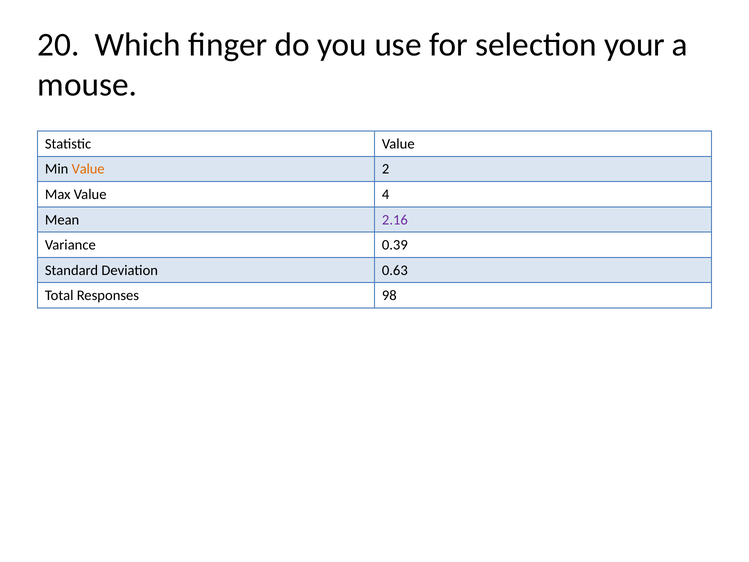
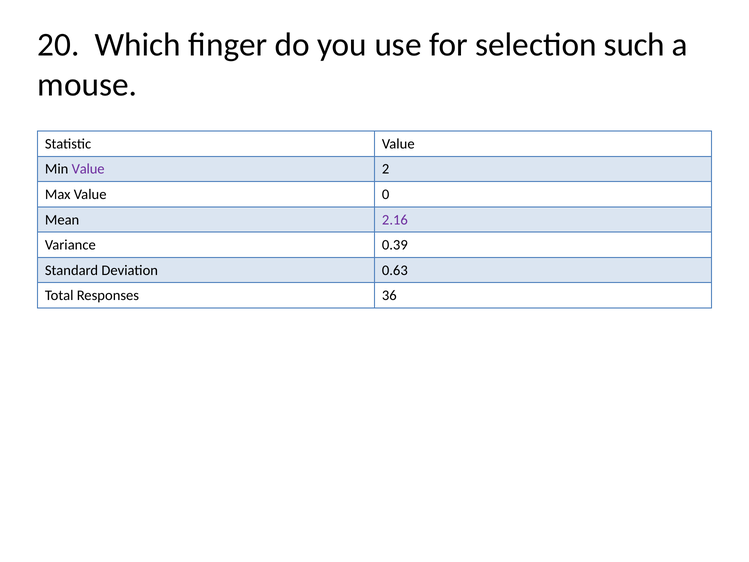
your: your -> such (634, 45)
Value colour: orange -> purple (88, 169)
4: 4 -> 0 (386, 194)
98: 98 -> 36 (389, 295)
